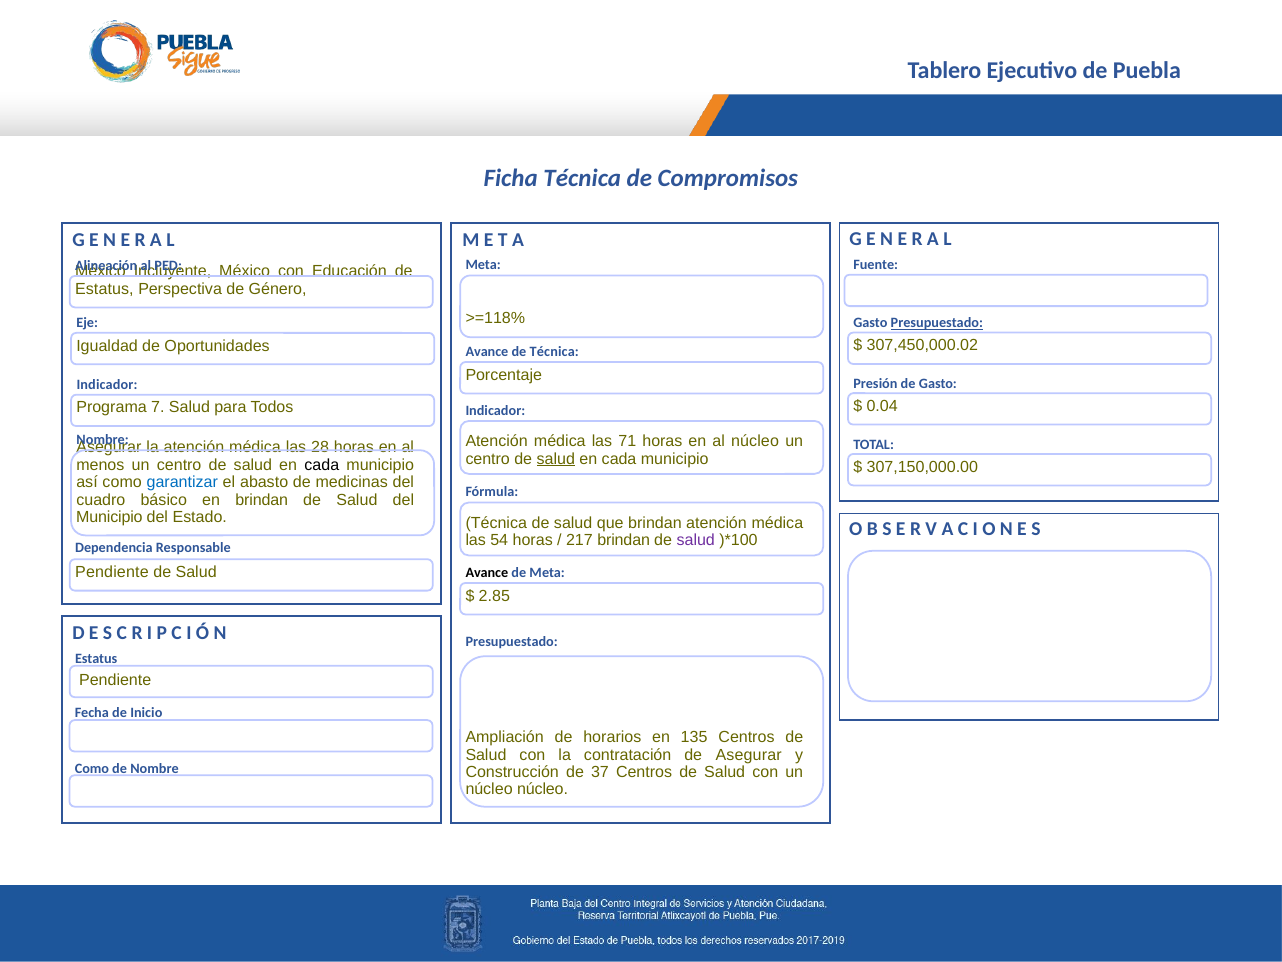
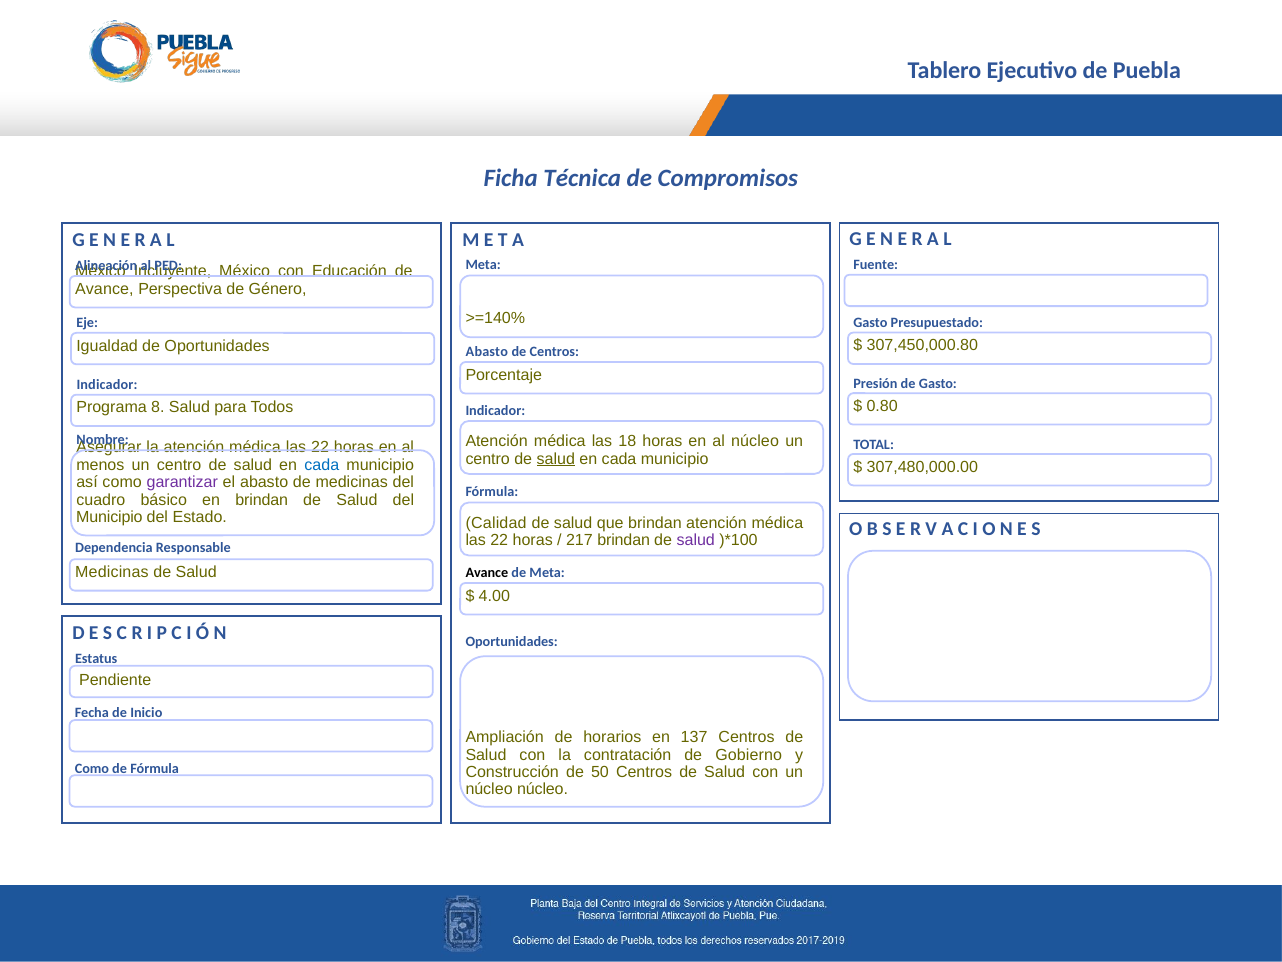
Estatus: Estatus -> Avance (104, 289)
>=118%: >=118% -> >=140% (495, 318)
Presupuestado underline: present -> none (937, 323)
307,450,000.02: 307,450,000.02 -> 307,450,000.80 (922, 345)
Avance: Avance -> Abasto (487, 352)
de Técnica: Técnica -> Centros (554, 352)
0.04: 0.04 -> 0.80 (882, 406)
7: 7 -> 8 (158, 407)
71: 71 -> 18 (627, 441)
28: 28 -> 22 (320, 447)
cada colour: black -> blue (322, 465)
307,150,000.00: 307,150,000.00 -> 307,480,000.00 (922, 467)
garantizar colour: blue -> purple (182, 482)
Técnica: Técnica -> Calidad (496, 523)
54: 54 -> 22 (499, 540)
Pendiente: Pendiente -> Medicinas (112, 572)
2.85: 2.85 -> 4.00 (494, 596)
Presupuestado: Presupuestado -> Oportunidades (512, 642)
135: 135 -> 137 (694, 737)
de Asegurar: Asegurar -> Gobierno (749, 754)
de Nombre: Nombre -> Fórmula (155, 768)
37: 37 -> 50 (600, 772)
